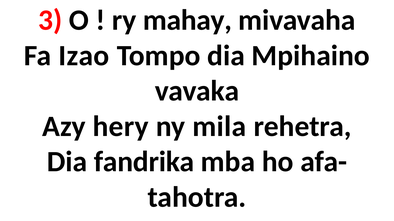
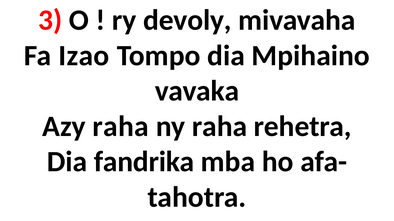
mahay: mahay -> devoly (187, 20)
Azy hery: hery -> raha (121, 127)
ny mila: mila -> raha (219, 127)
